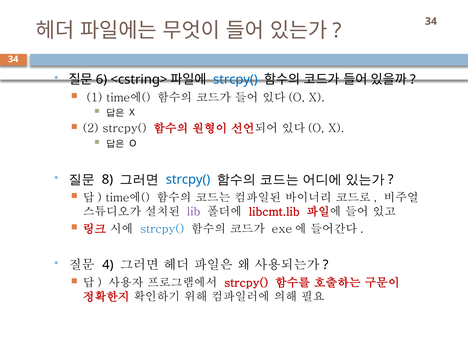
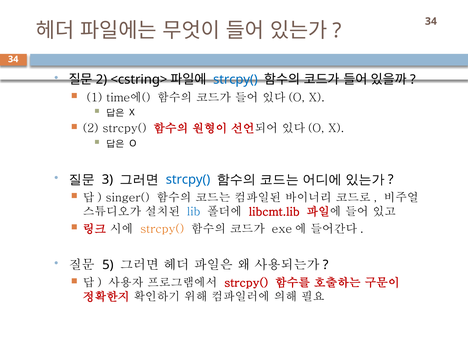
6: 6 -> 2 (101, 80)
8: 8 -> 3 (107, 180)
time에(: time에( -> singer( (128, 198)
lib colour: purple -> blue (194, 212)
strcpy( colour: blue -> orange (162, 229)
4: 4 -> 5 (108, 265)
